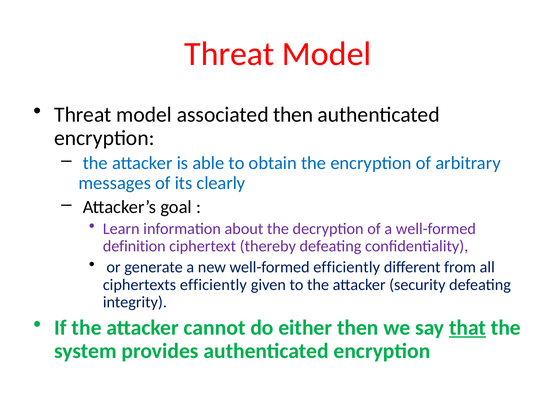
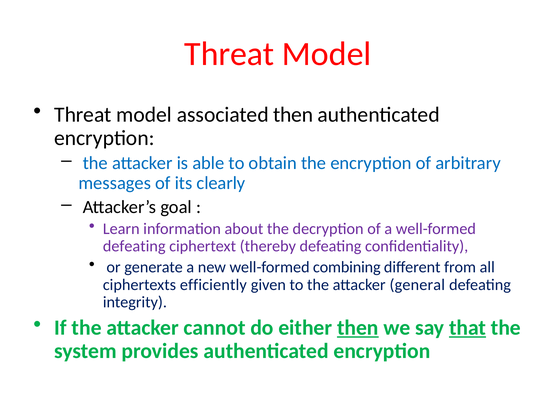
definition: definition -> defeating (134, 246)
well-formed efficiently: efficiently -> combining (347, 267)
security: security -> general (417, 285)
then underline: none -> present (358, 328)
